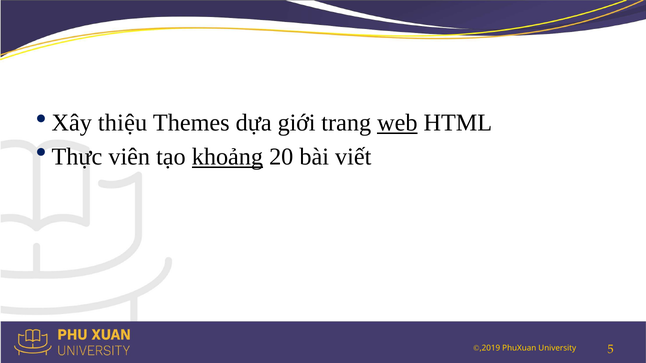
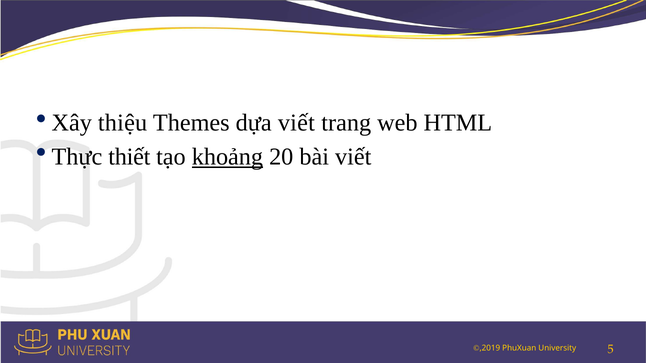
dựa giới: giới -> viết (296, 123)
web underline: present -> none (397, 123)
viên: viên -> thiết (129, 157)
